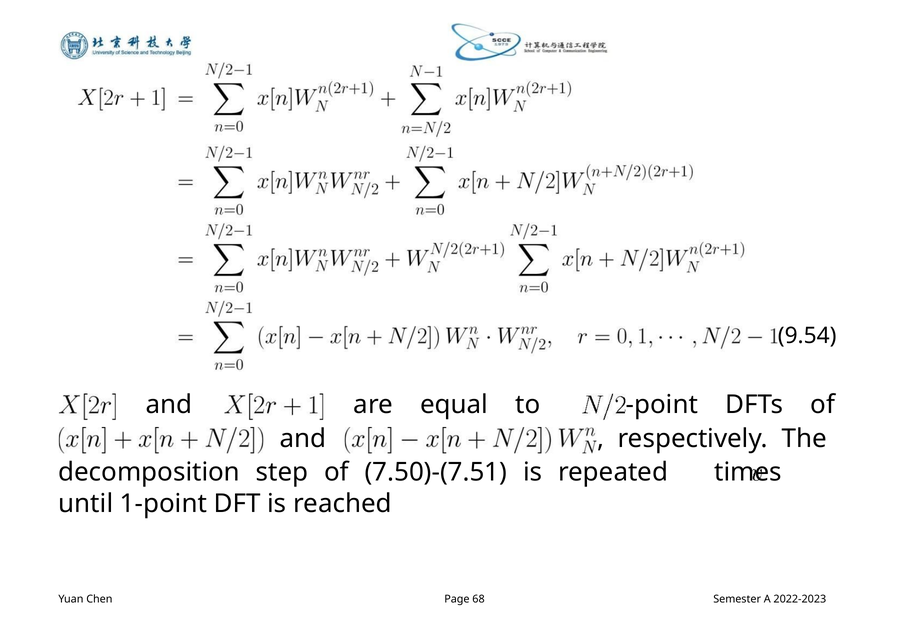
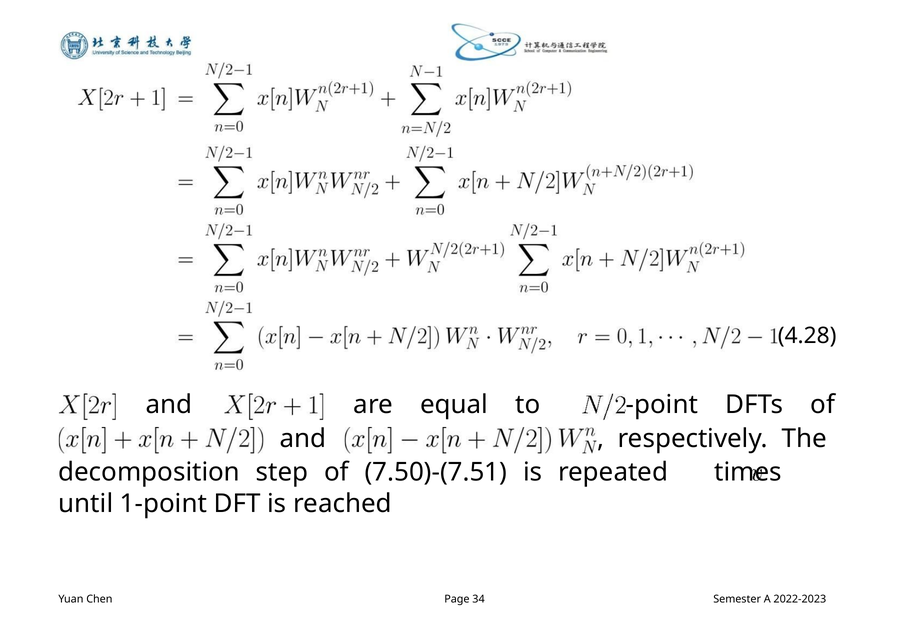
9.54: 9.54 -> 4.28 (807, 336)
68: 68 -> 34 (479, 599)
